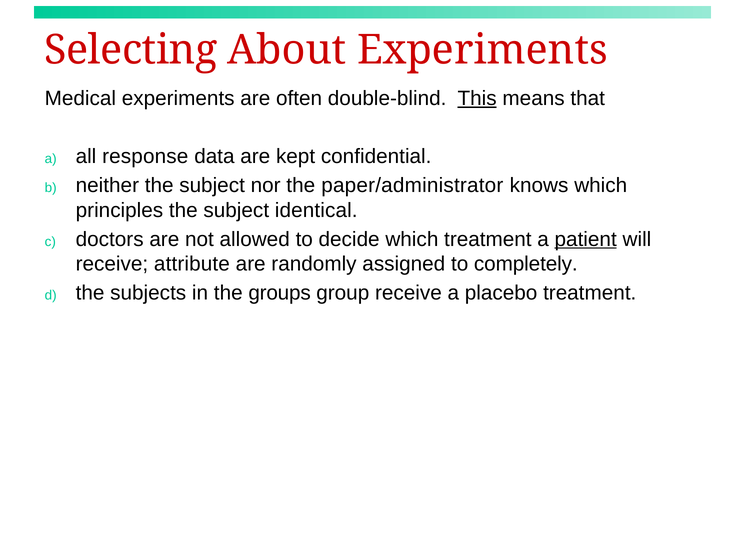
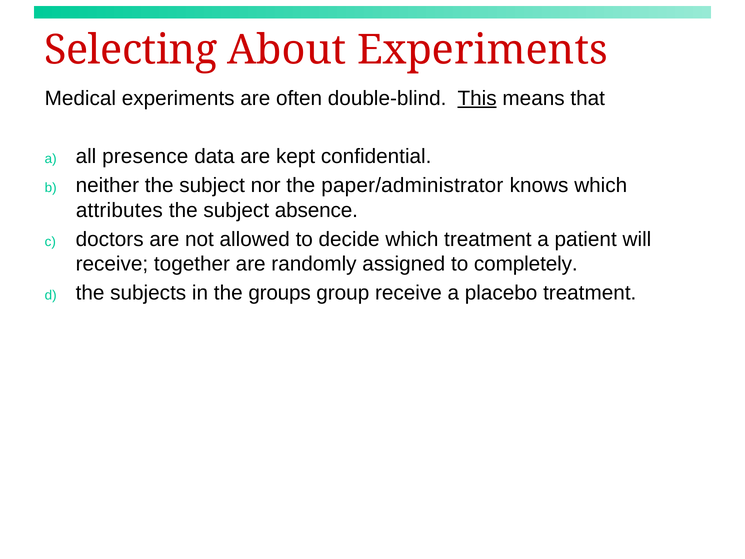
response: response -> presence (145, 156)
principles: principles -> attributes (119, 210)
identical: identical -> absence (316, 210)
patient underline: present -> none (586, 239)
attribute: attribute -> together (192, 264)
